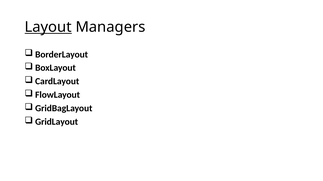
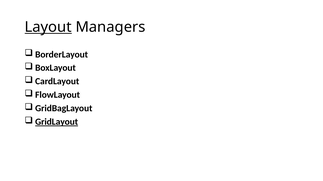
GridLayout underline: none -> present (57, 122)
